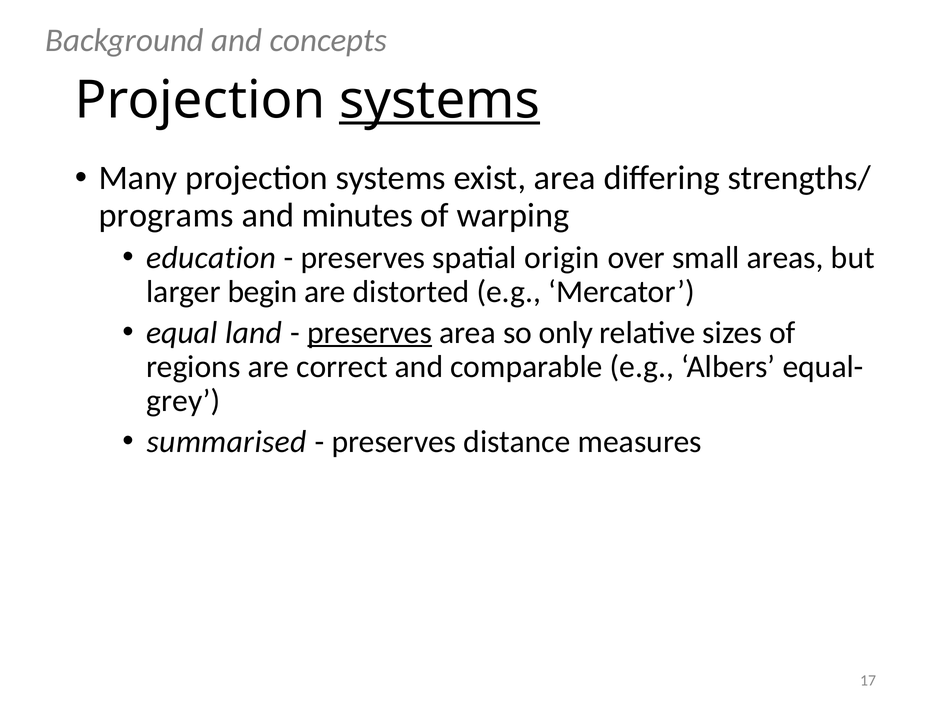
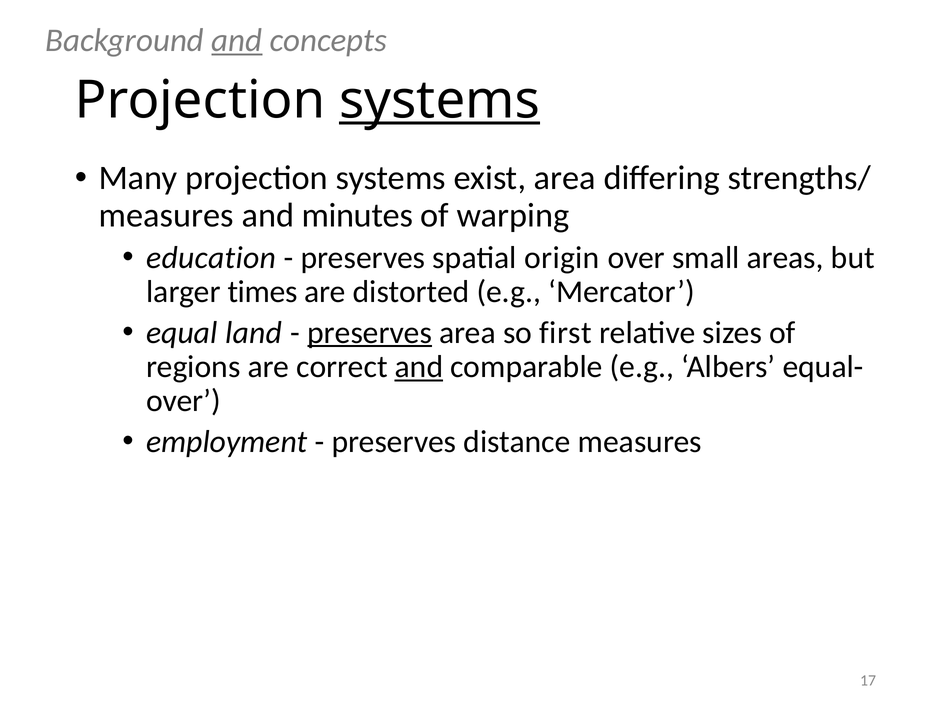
and underline: none -> present (237, 40)
programs: programs -> measures (166, 215)
begin: begin -> times (263, 292)
only: only -> first (566, 333)
and underline: none -> present (419, 367)
grey: grey -> over (183, 401)
summarised: summarised -> employment (227, 442)
